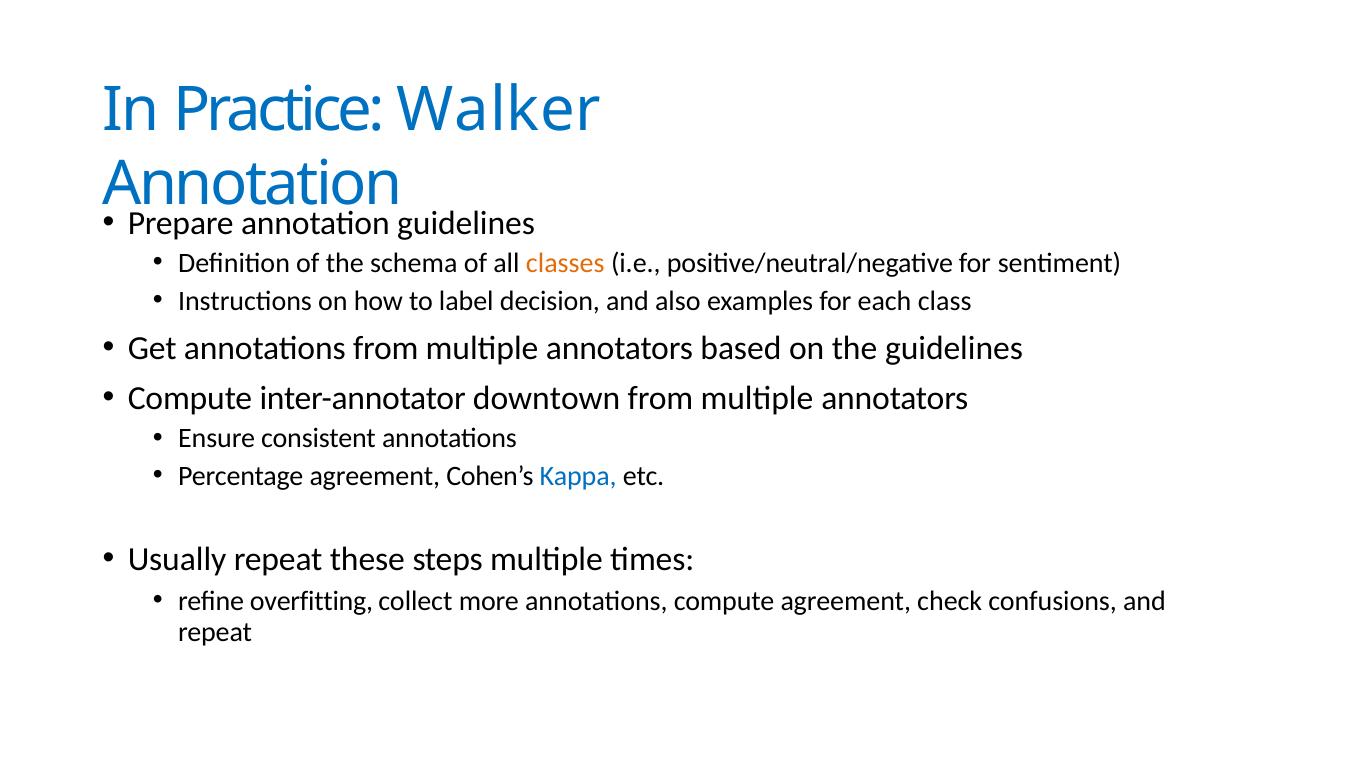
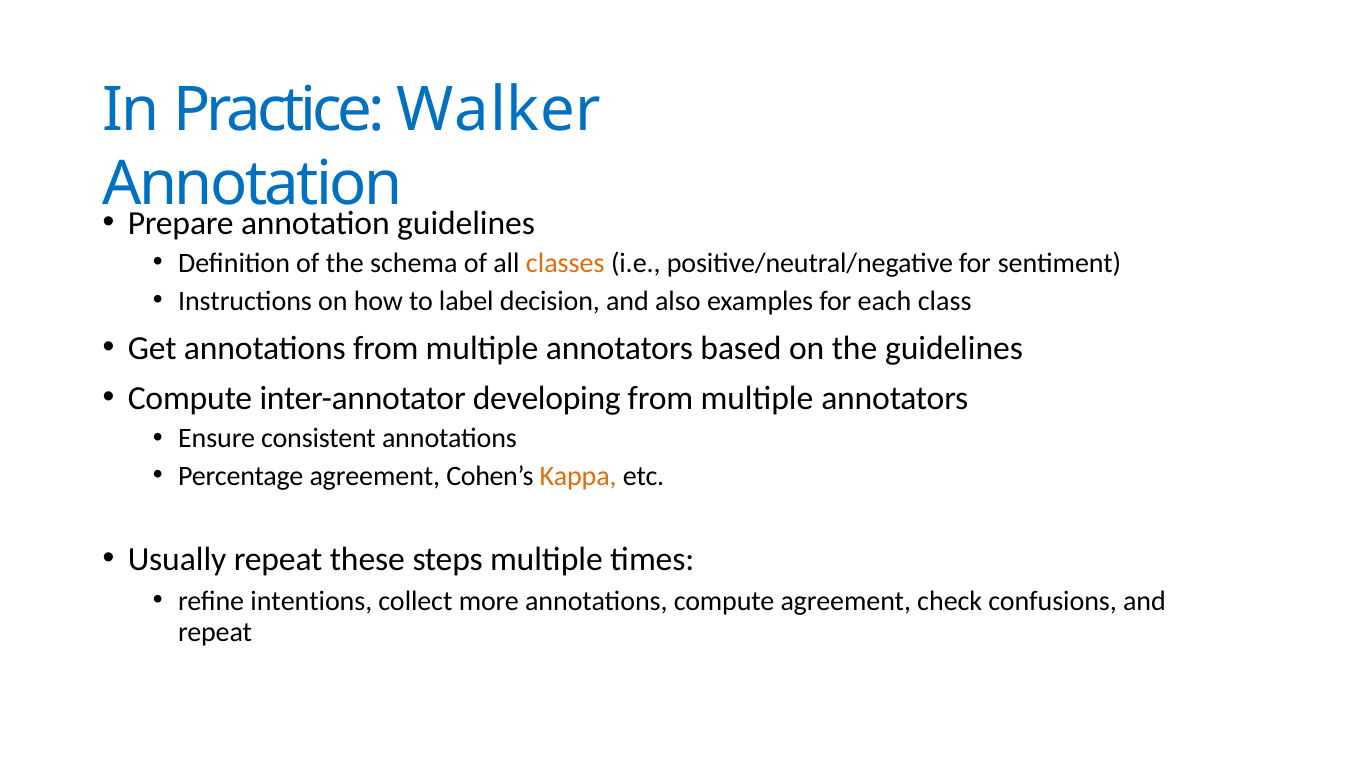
downtown: downtown -> developing (547, 398)
Kappa colour: blue -> orange (578, 476)
overfitting: overfitting -> intentions (311, 601)
